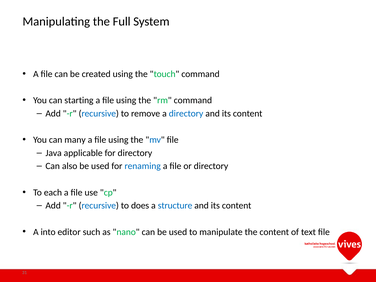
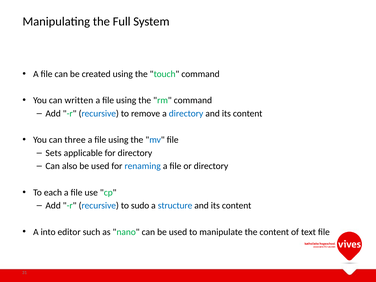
starting: starting -> written (79, 100)
many: many -> three (75, 140)
Java: Java -> Sets (54, 153)
does: does -> sudo (140, 206)
